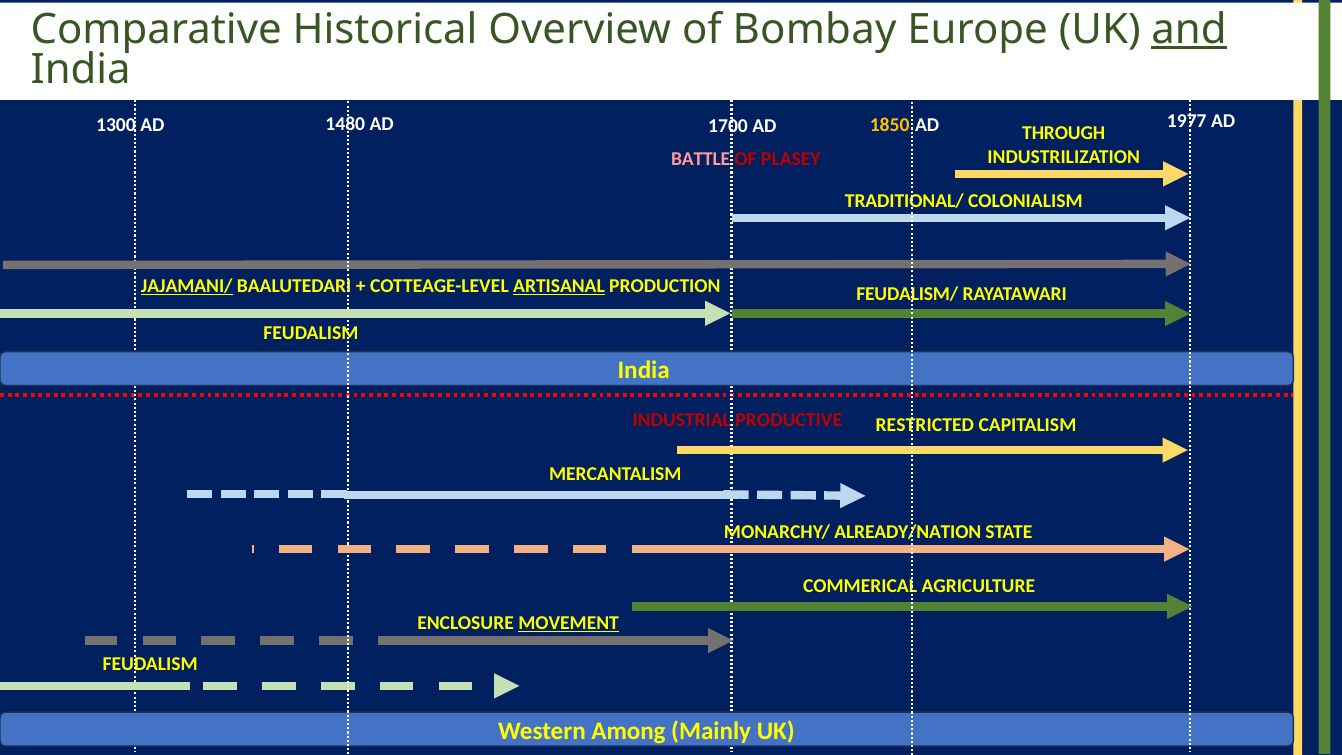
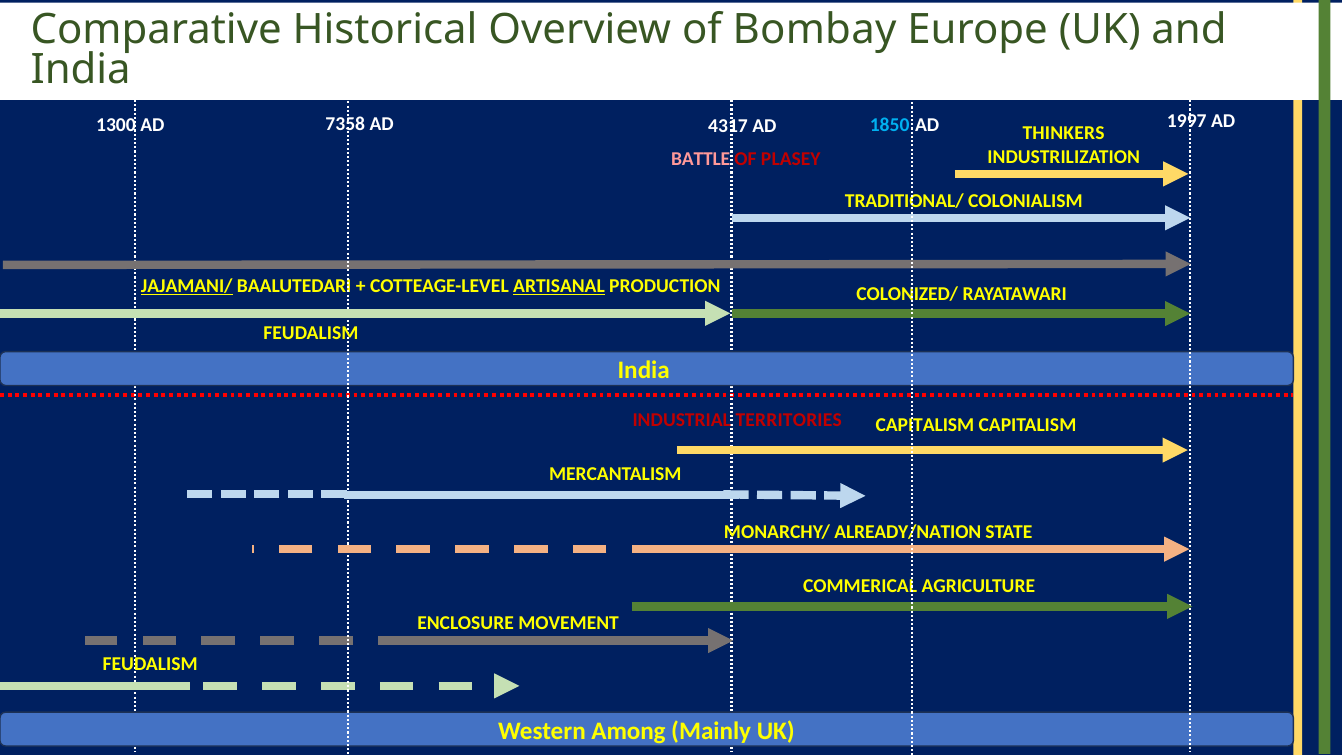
and underline: present -> none (1189, 29)
1977: 1977 -> 1997 (1187, 121)
1480: 1480 -> 7358 (345, 124)
1700: 1700 -> 4317 (728, 126)
1850 colour: yellow -> light blue (890, 125)
THROUGH: THROUGH -> THINKERS (1064, 133)
FEUDALISM/: FEUDALISM/ -> COLONIZED/ (907, 294)
PRODUCTIVE: PRODUCTIVE -> TERRITORIES (789, 420)
RESTRICTED: RESTRICTED -> CAPITALISM (925, 425)
MOVEMENT underline: present -> none (569, 623)
